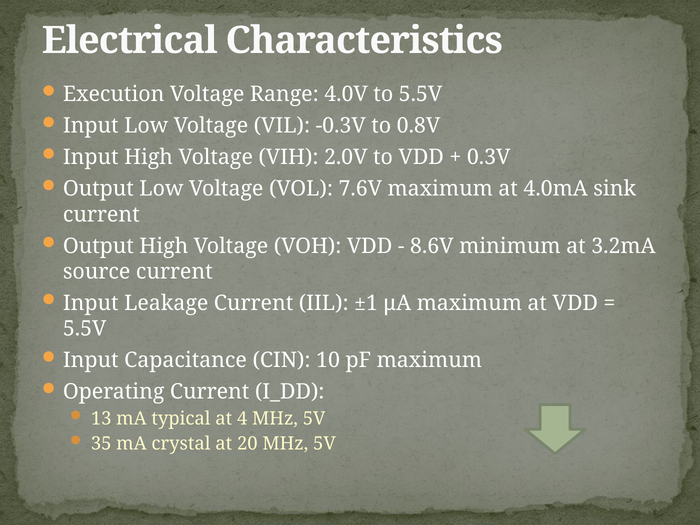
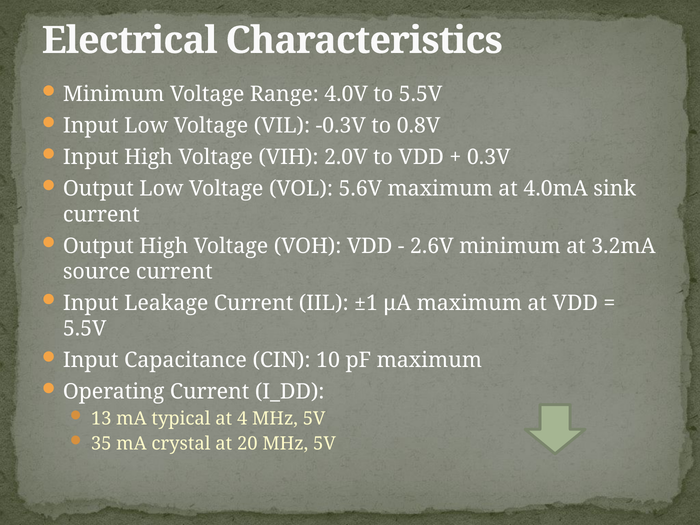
Execution: Execution -> Minimum (114, 94)
7.6V: 7.6V -> 5.6V (360, 189)
8.6V: 8.6V -> 2.6V (432, 246)
